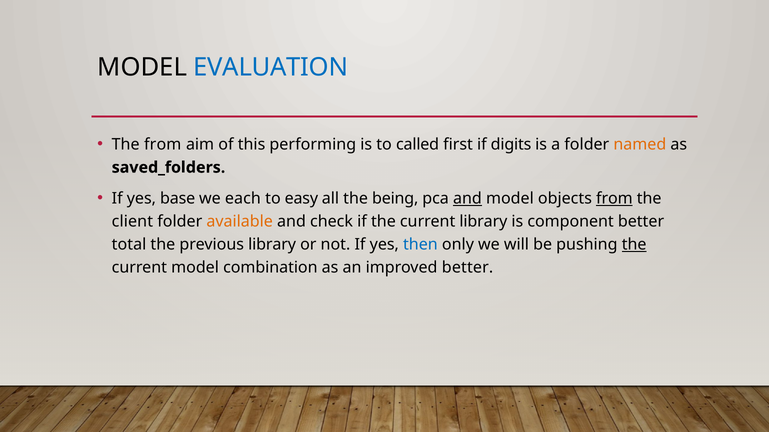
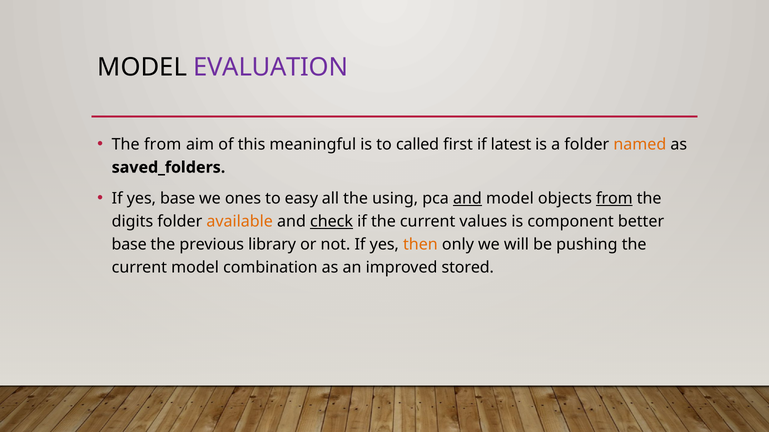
EVALUATION colour: blue -> purple (271, 67)
performing: performing -> meaningful (313, 145)
digits: digits -> latest (511, 145)
each: each -> ones (243, 199)
being: being -> using (395, 199)
client: client -> digits (132, 222)
check underline: none -> present (332, 222)
current library: library -> values (483, 222)
total: total -> base (129, 245)
then colour: blue -> orange (420, 245)
the underline: present -> none (634, 245)
improved better: better -> stored (468, 268)
